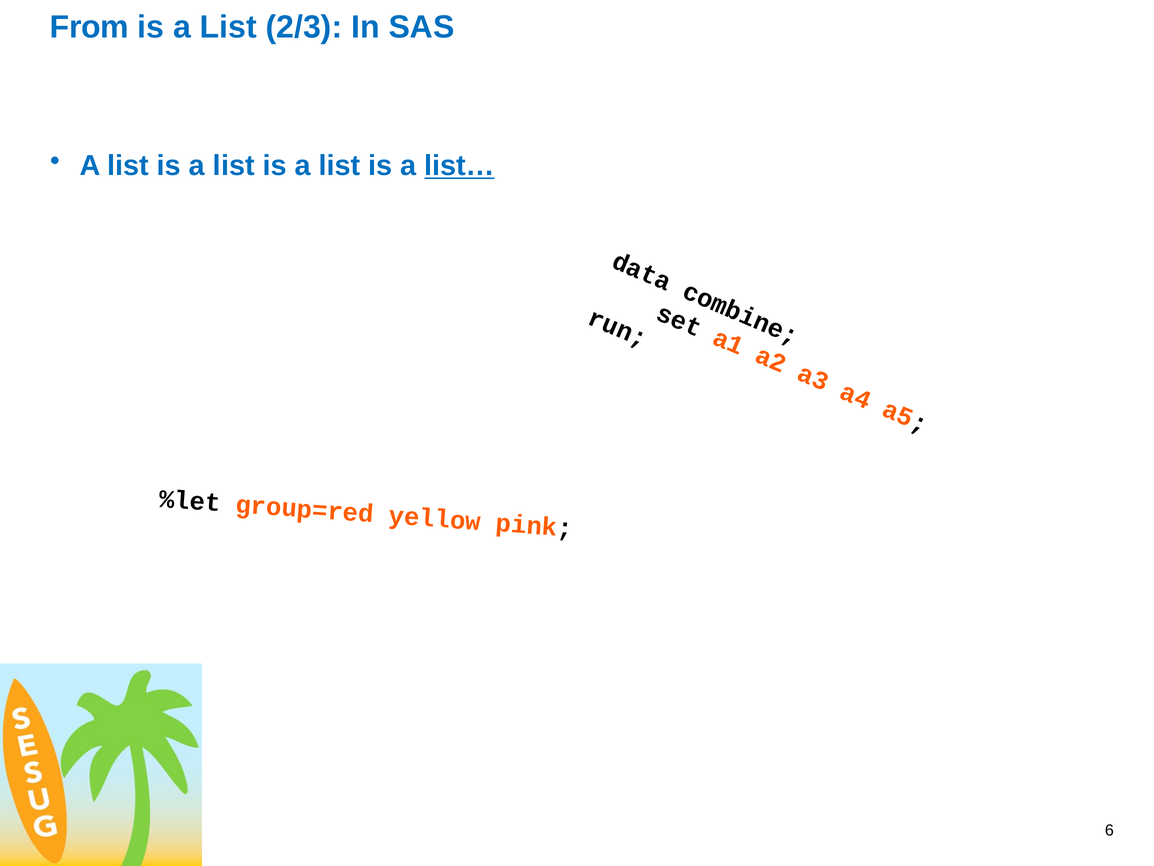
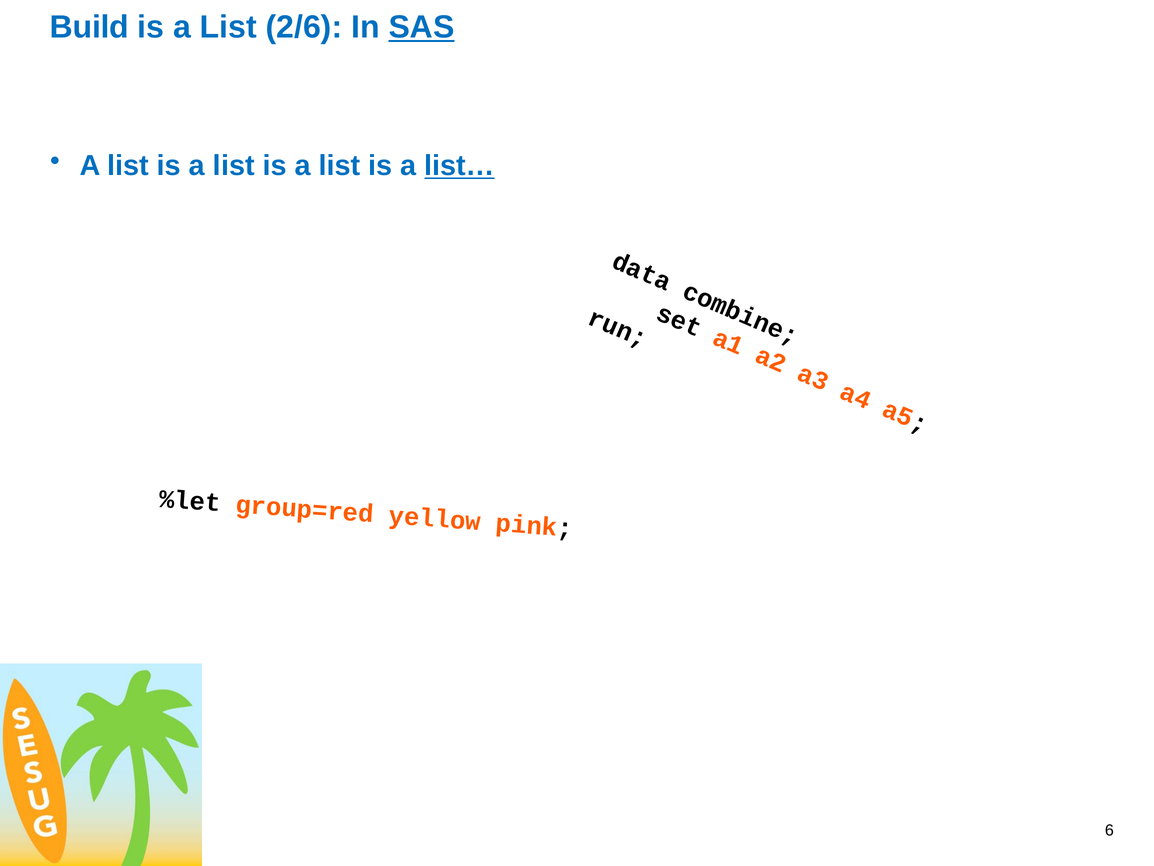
From: From -> Build (89, 27)
2/3: 2/3 -> 2/6 (304, 27)
SAS underline: none -> present (421, 27)
